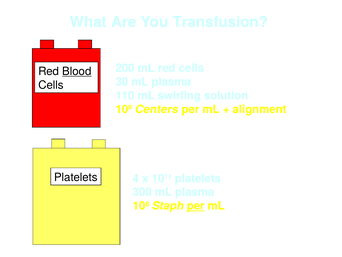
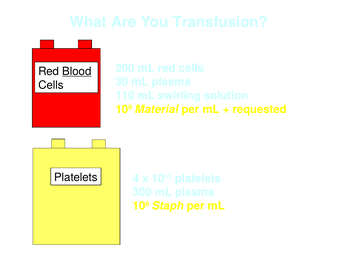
Centers: Centers -> Material (157, 109)
alignment: alignment -> requested (260, 109)
per underline: present -> none (196, 206)
